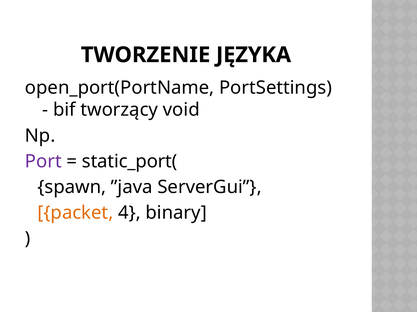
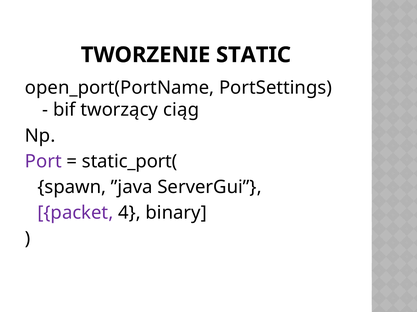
JĘZYKA: JĘZYKA -> STATIC (254, 55)
void: void -> ciąg (181, 110)
packet colour: orange -> purple (75, 213)
